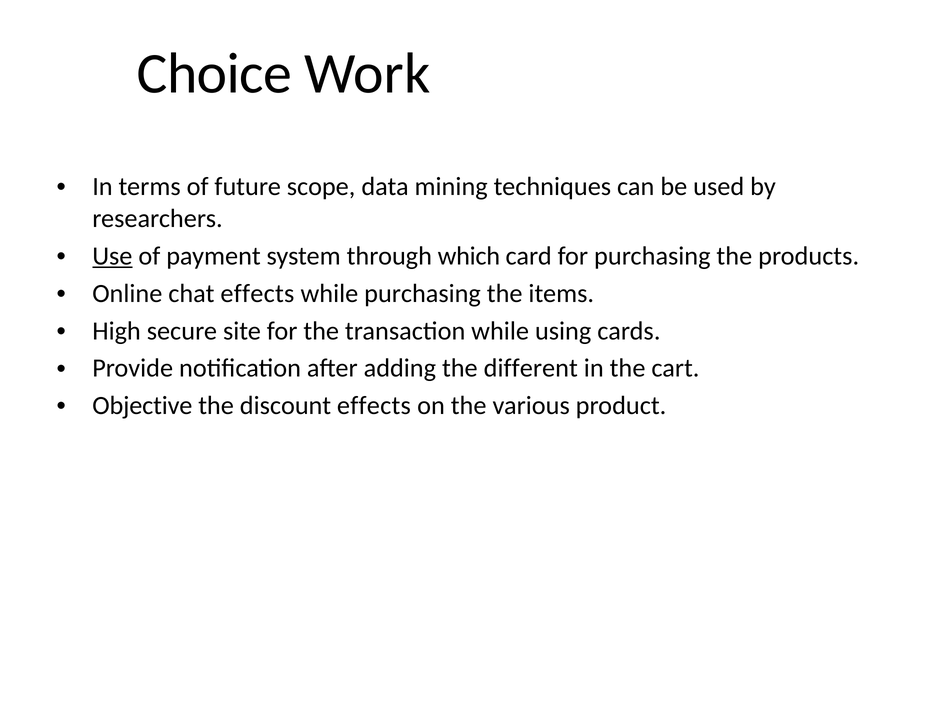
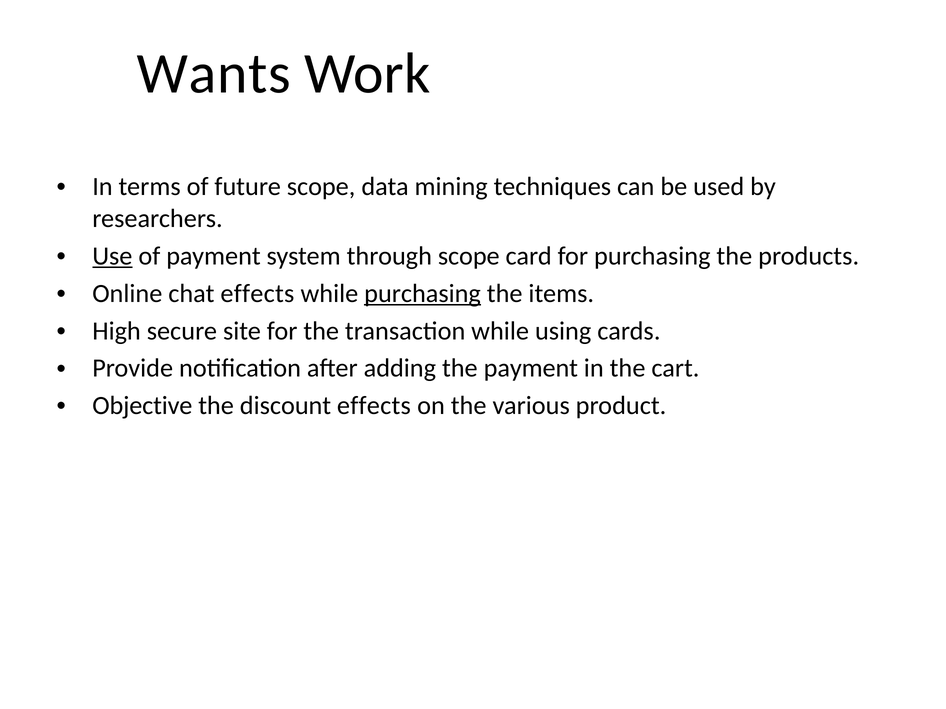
Choice: Choice -> Wants (214, 74)
through which: which -> scope (469, 256)
purchasing underline: none -> present (423, 294)
the different: different -> payment (531, 369)
